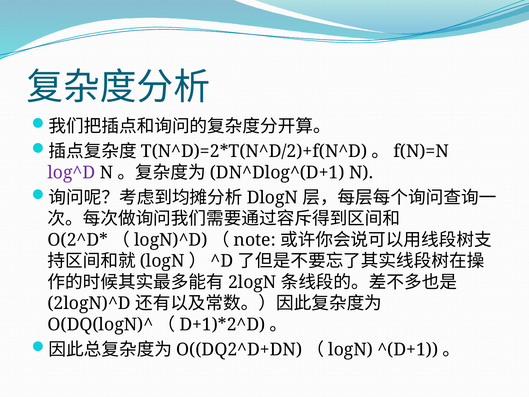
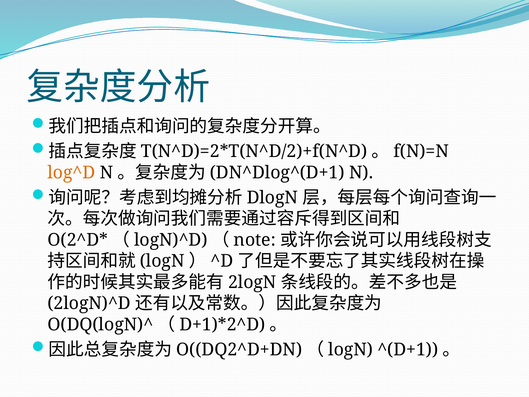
log^D colour: purple -> orange (71, 173)
